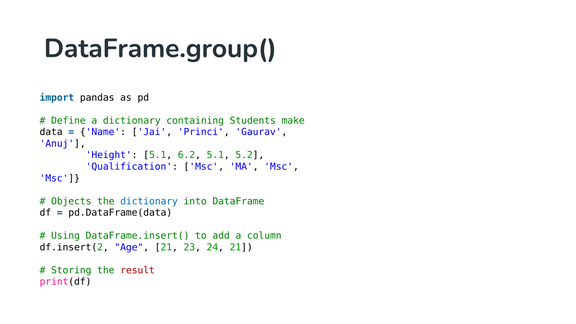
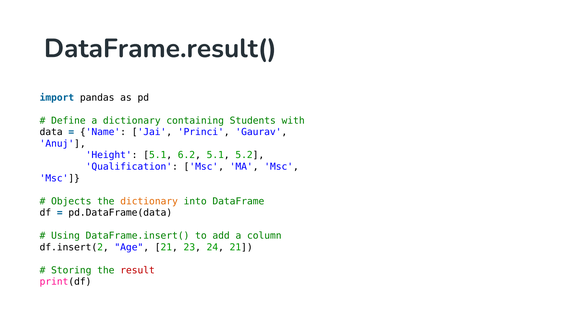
DataFrame.group(: DataFrame.group( -> DataFrame.result( (160, 48)
make: make -> with (293, 121)
dictionary colour: blue -> orange (149, 201)
